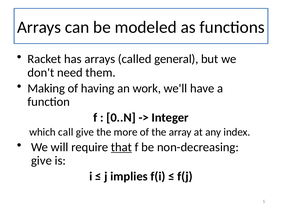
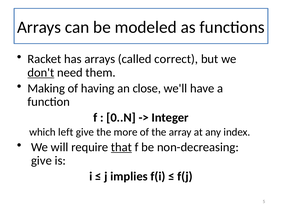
general: general -> correct (176, 59)
don't underline: none -> present (41, 73)
work: work -> close (147, 89)
call: call -> left (66, 132)
